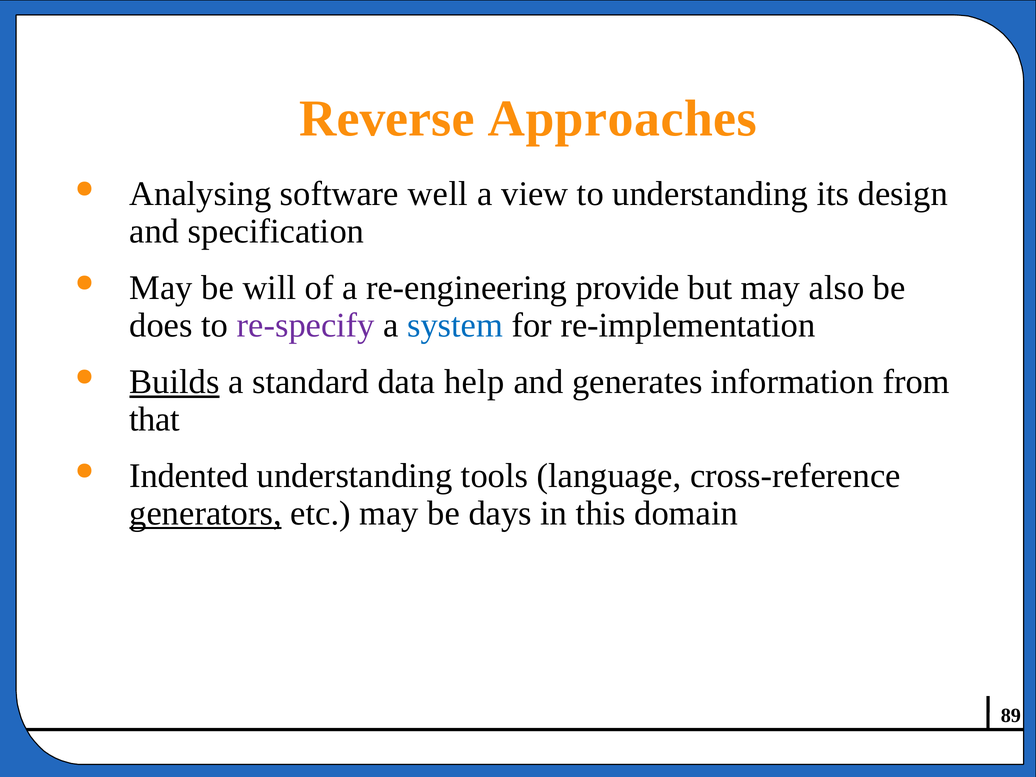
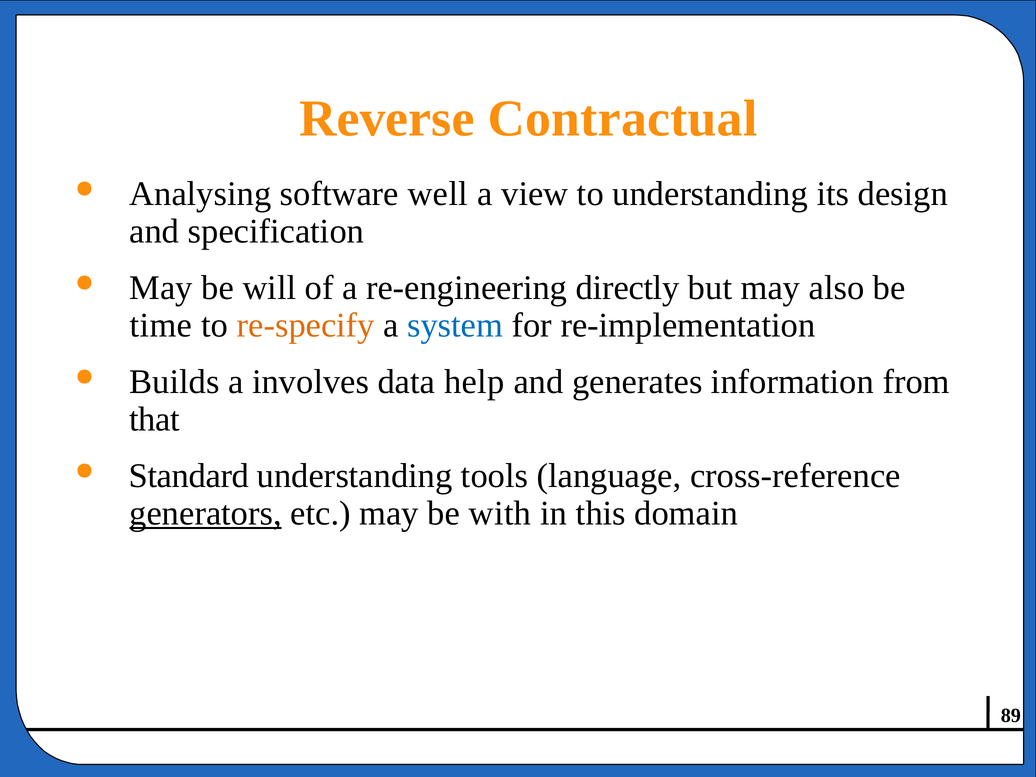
Approaches: Approaches -> Contractual (623, 119)
provide: provide -> directly (628, 288)
does: does -> time (161, 325)
re-specify colour: purple -> orange (306, 325)
Builds underline: present -> none (175, 382)
standard: standard -> involves (311, 382)
Indented: Indented -> Standard (189, 476)
days: days -> with (500, 513)
